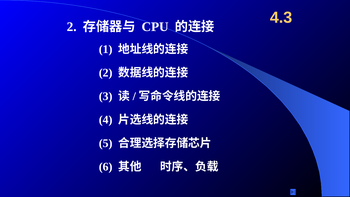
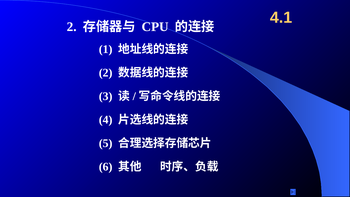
4.3: 4.3 -> 4.1 (281, 18)
